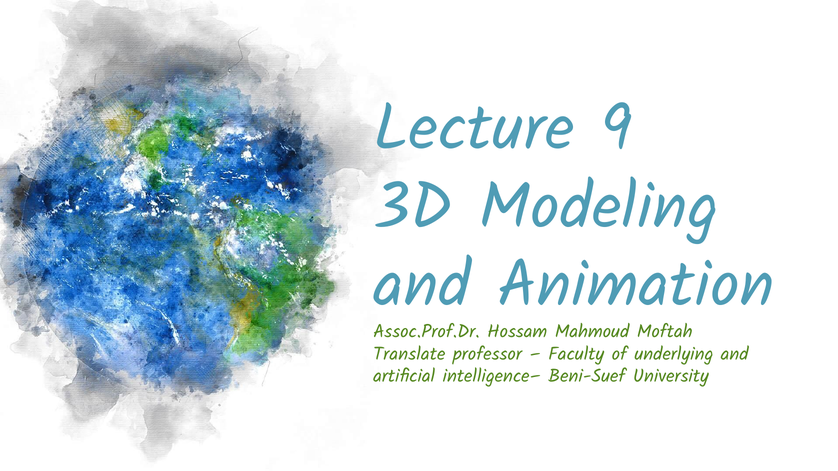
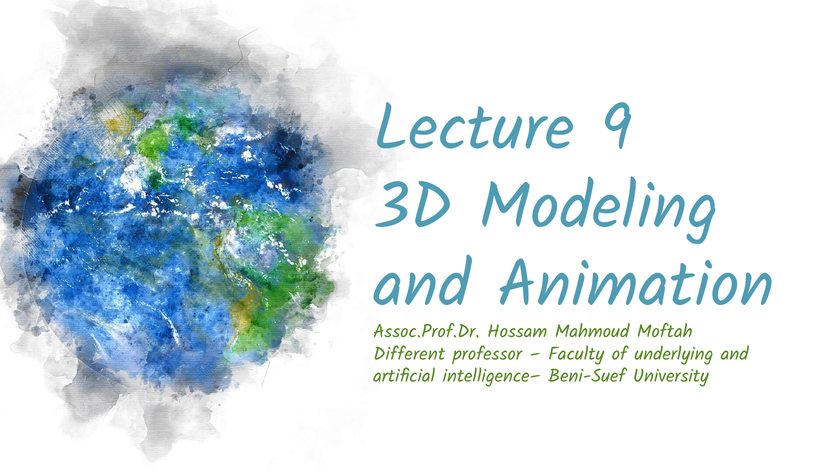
Translate: Translate -> Different (409, 354)
